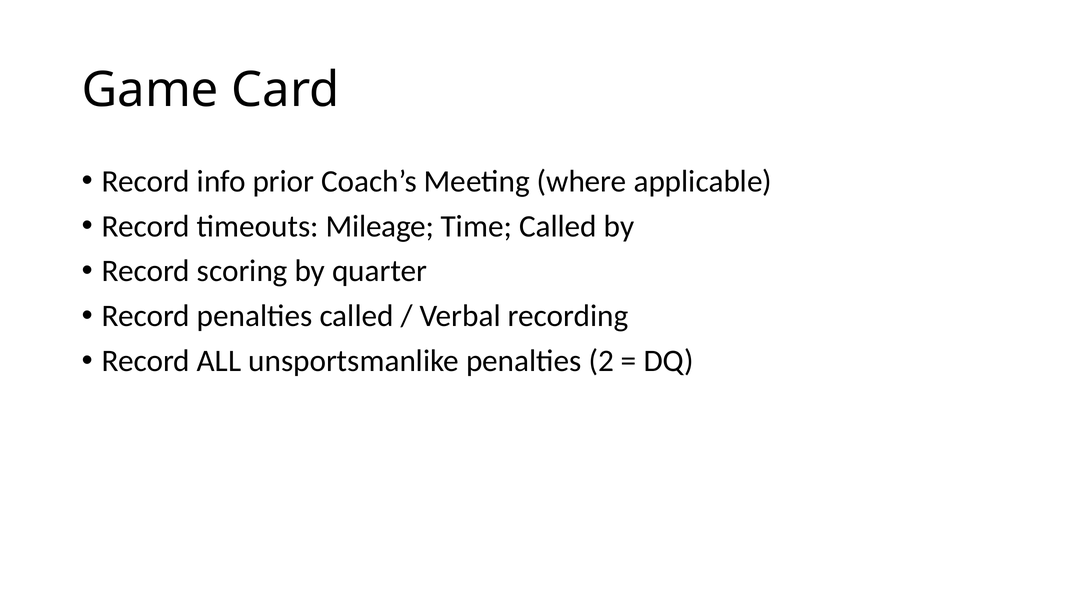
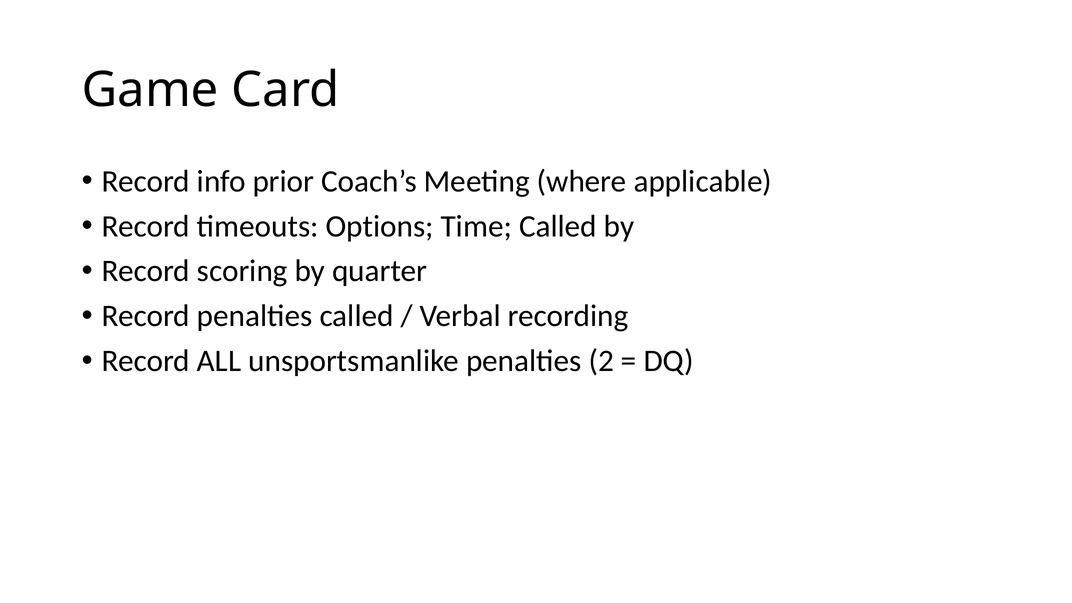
Mileage: Mileage -> Options (380, 226)
